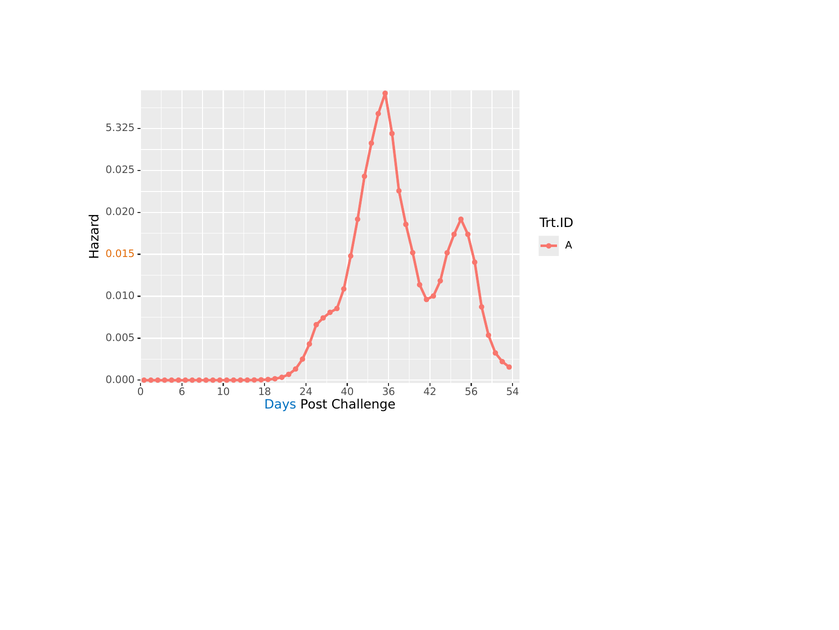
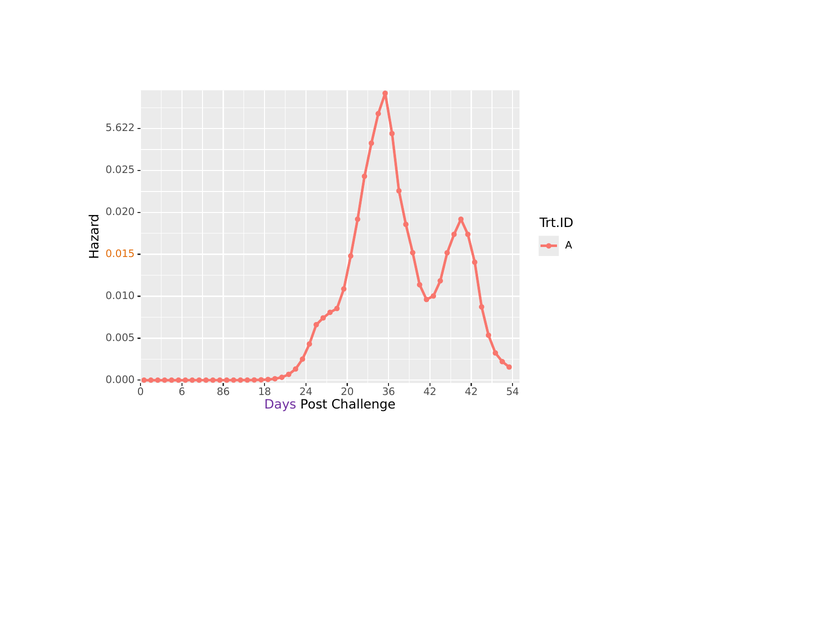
5.325: 5.325 -> 5.622 (120, 128)
10: 10 -> 86 (223, 392)
40: 40 -> 20 (347, 392)
42 56: 56 -> 42 (471, 392)
Days colour: blue -> purple (280, 404)
